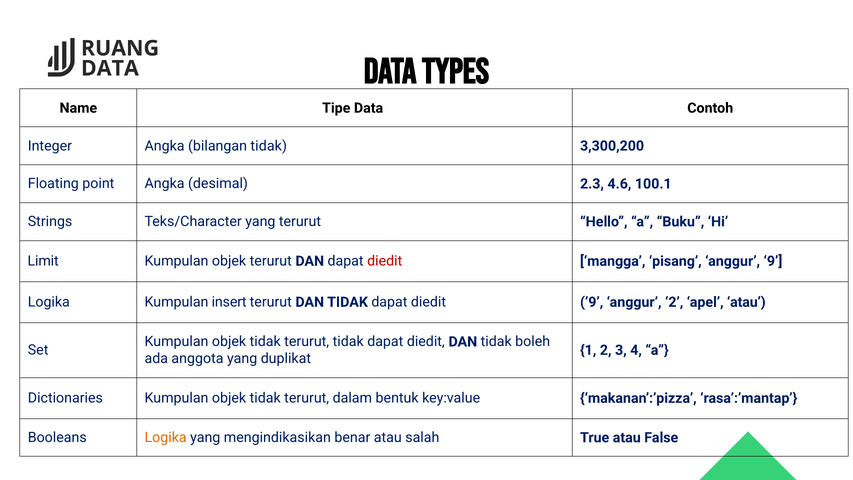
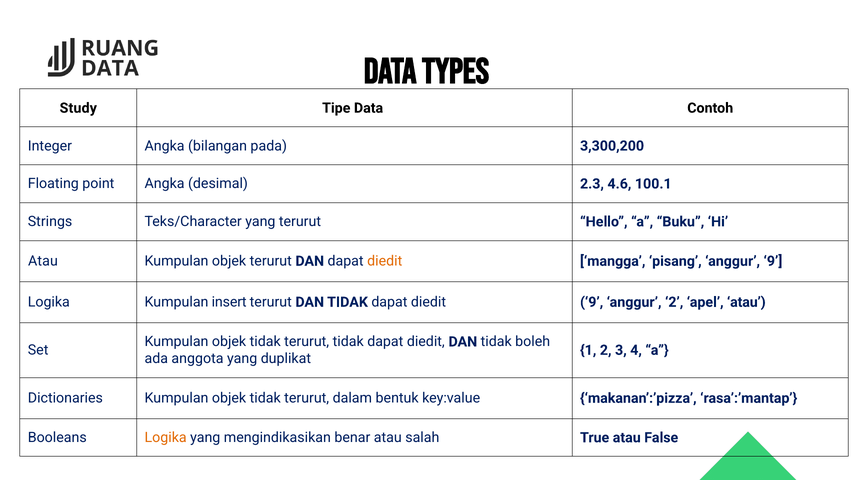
Name: Name -> Study (78, 108)
bilangan tidak: tidak -> pada (269, 146)
Limit: Limit -> Atau (43, 261)
diedit colour: red -> orange (385, 261)
